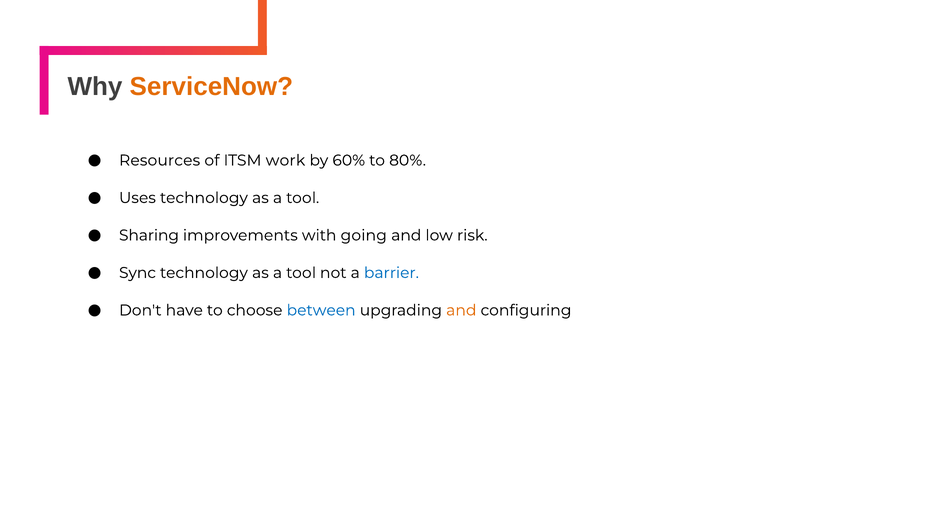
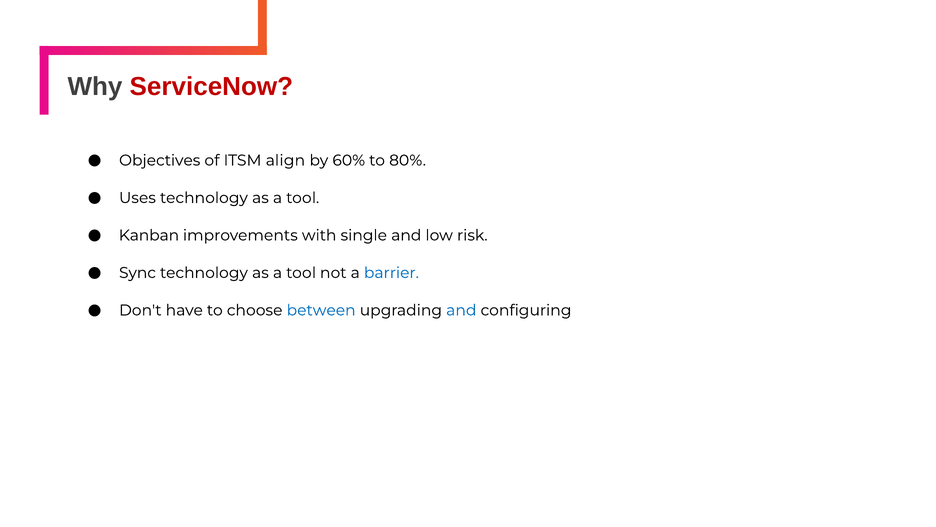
ServiceNow colour: orange -> red (211, 86)
Resources: Resources -> Objectives (160, 160)
work: work -> align (285, 160)
Sharing: Sharing -> Kanban (149, 235)
going: going -> single (364, 235)
and colour: orange -> blue (461, 310)
